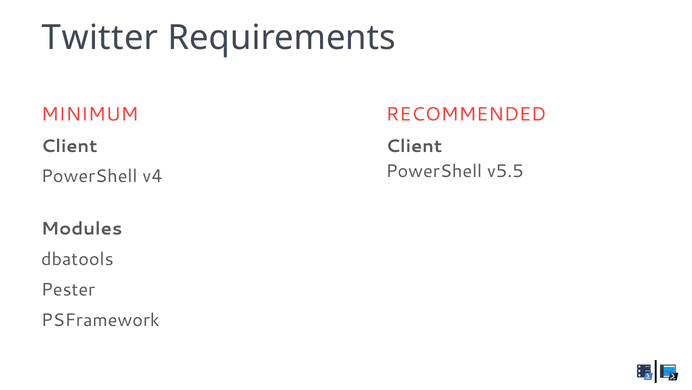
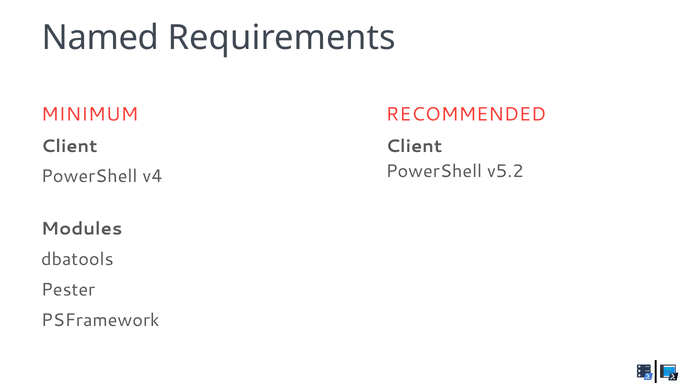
Twitter: Twitter -> Named (100, 38)
v5.5: v5.5 -> v5.2 (505, 171)
